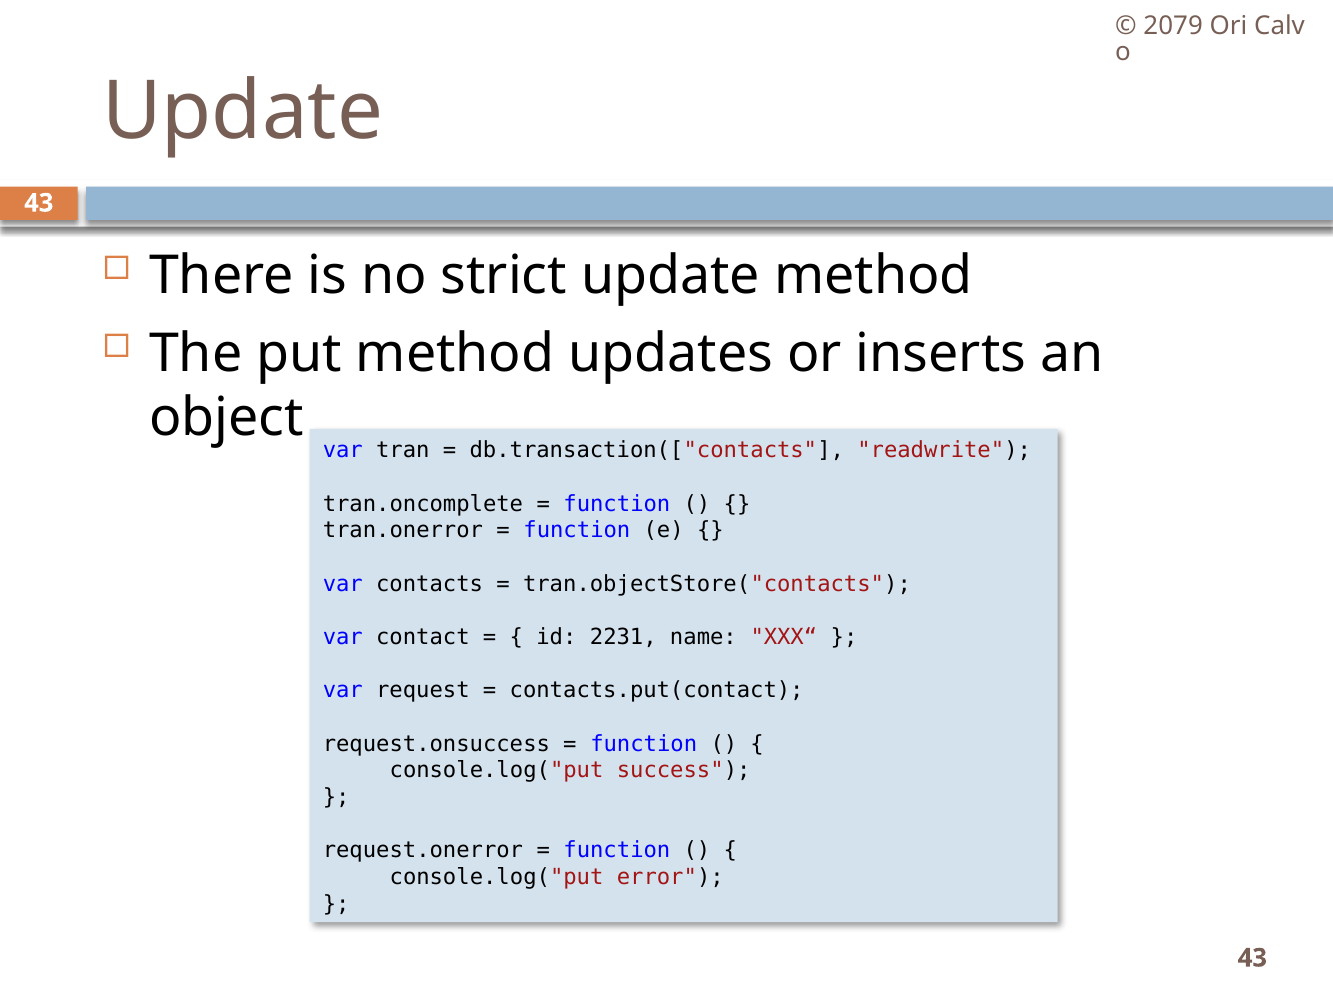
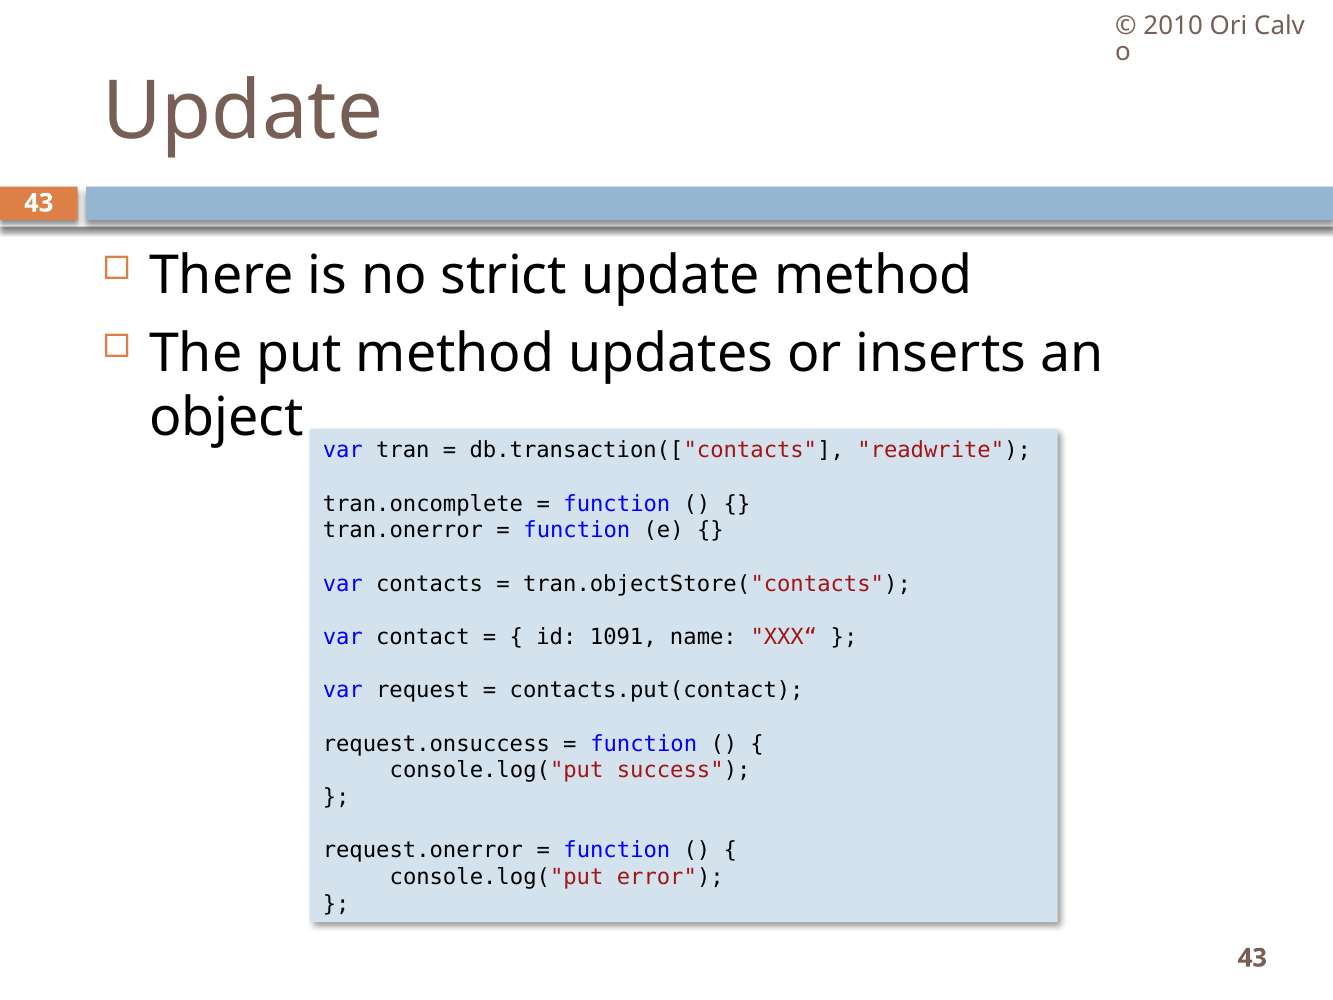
2079: 2079 -> 2010 (1173, 26)
2231: 2231 -> 1091 (623, 637)
